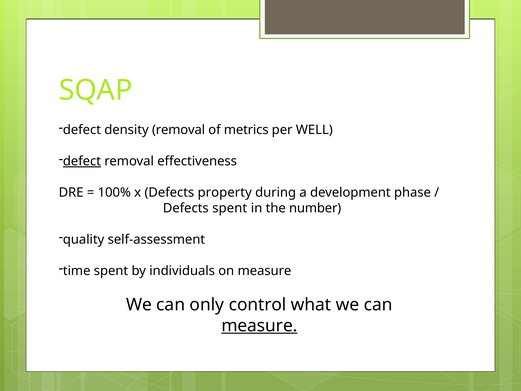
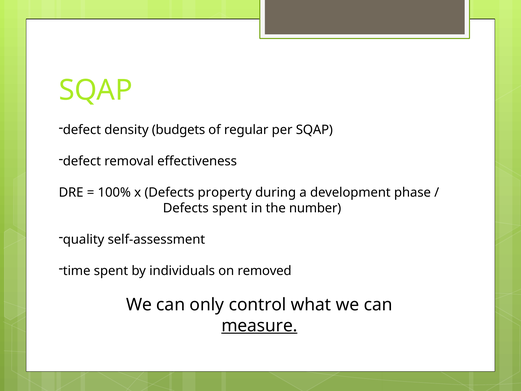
density removal: removal -> budgets (179, 130)
metrics: metrics -> regular (246, 130)
per WELL: WELL -> SQAP (314, 130)
defect underline: present -> none (82, 161)
on measure: measure -> removed (265, 271)
